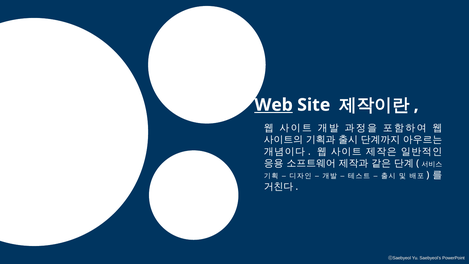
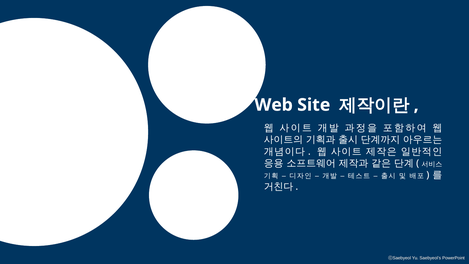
Web underline: present -> none (274, 105)
